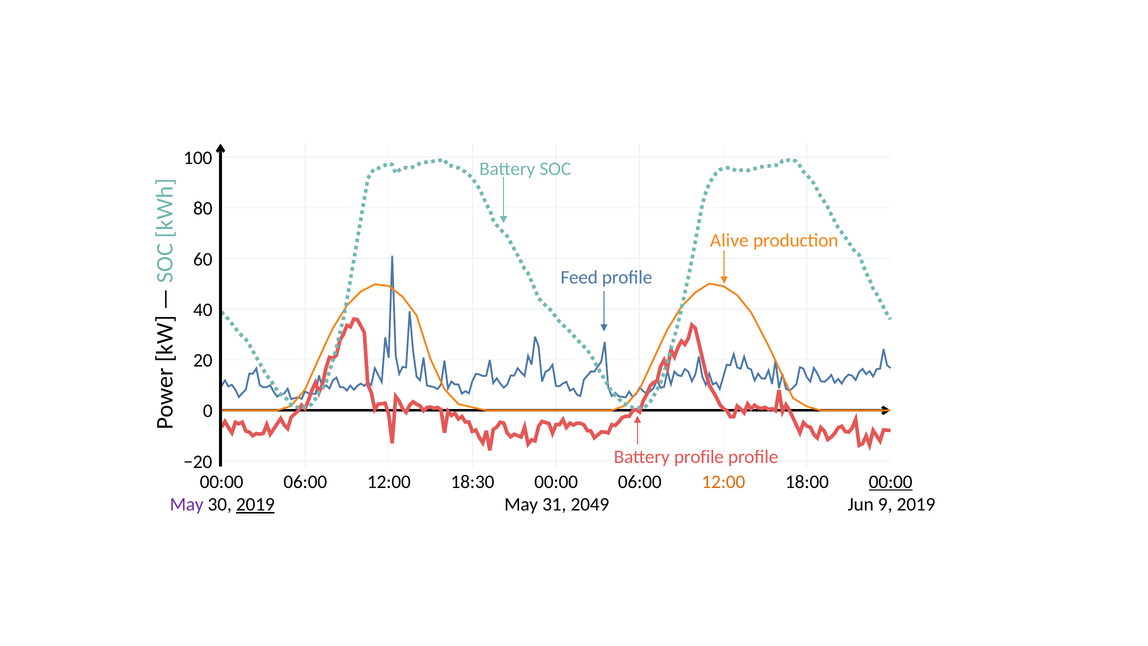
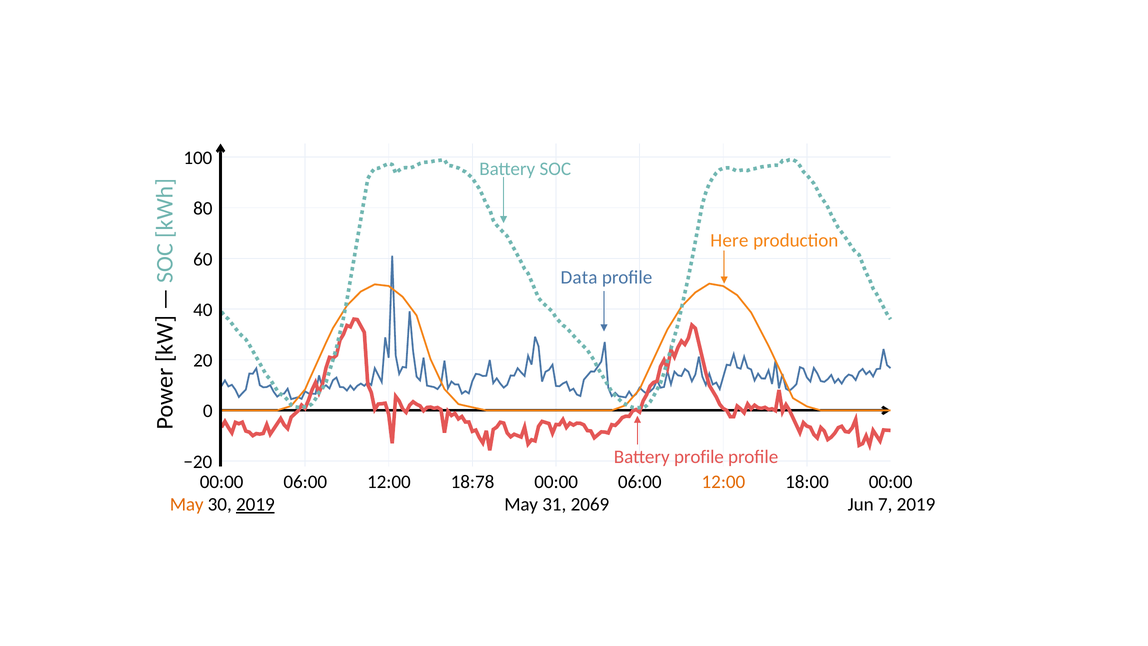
Alive: Alive -> Here (729, 240)
Feed: Feed -> Data (579, 278)
18:30: 18:30 -> 18:78 (473, 482)
00:00 underline: present -> none (891, 482)
May colour: purple -> orange (187, 504)
2049: 2049 -> 2069 (590, 504)
9: 9 -> 7 (885, 504)
